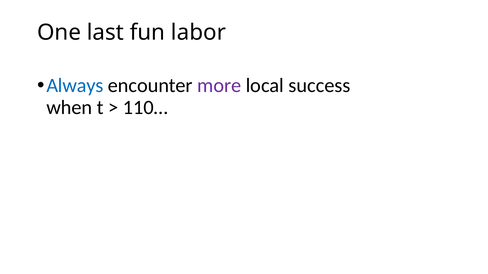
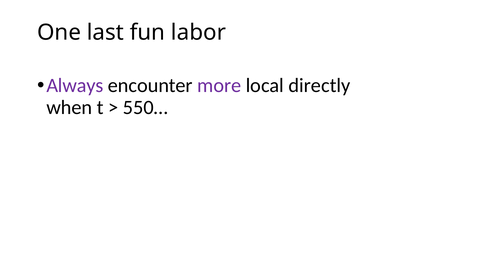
Always colour: blue -> purple (75, 86)
success: success -> directly (319, 86)
110…: 110… -> 550… (145, 108)
